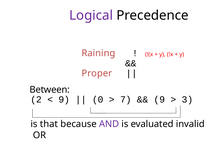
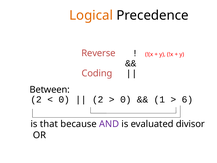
Logical colour: purple -> orange (91, 15)
Raining: Raining -> Reverse (99, 53)
Proper: Proper -> Coding (97, 73)
9: 9 -> 0 (64, 99)
0: 0 -> 2 (98, 99)
7: 7 -> 0 (126, 99)
9: 9 -> 1 (159, 99)
3: 3 -> 6 (187, 99)
invalid: invalid -> divisor (190, 124)
